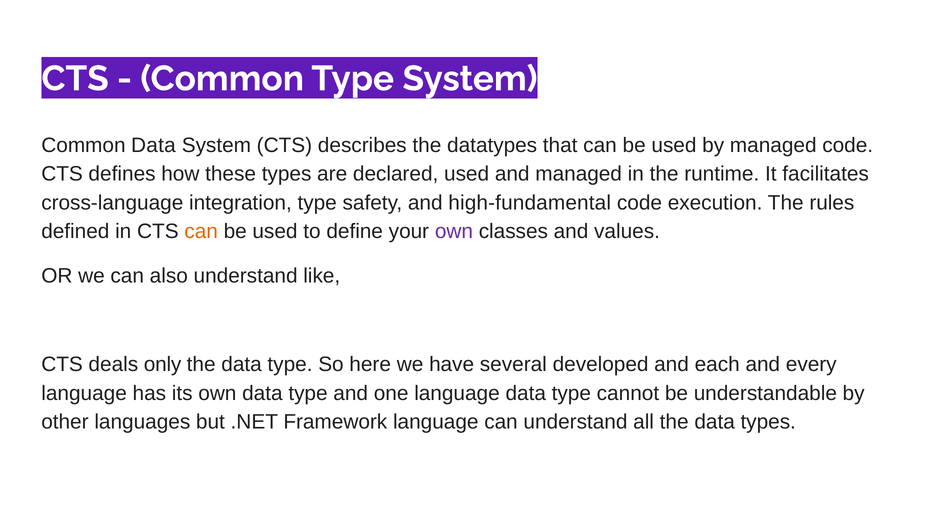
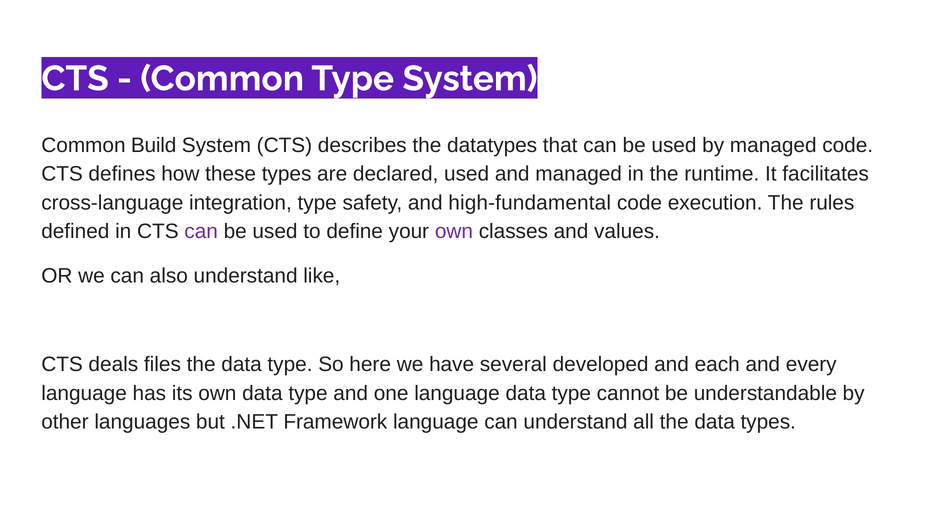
Common Data: Data -> Build (154, 145)
can colour: orange -> purple (201, 231)
only: only -> files (162, 364)
